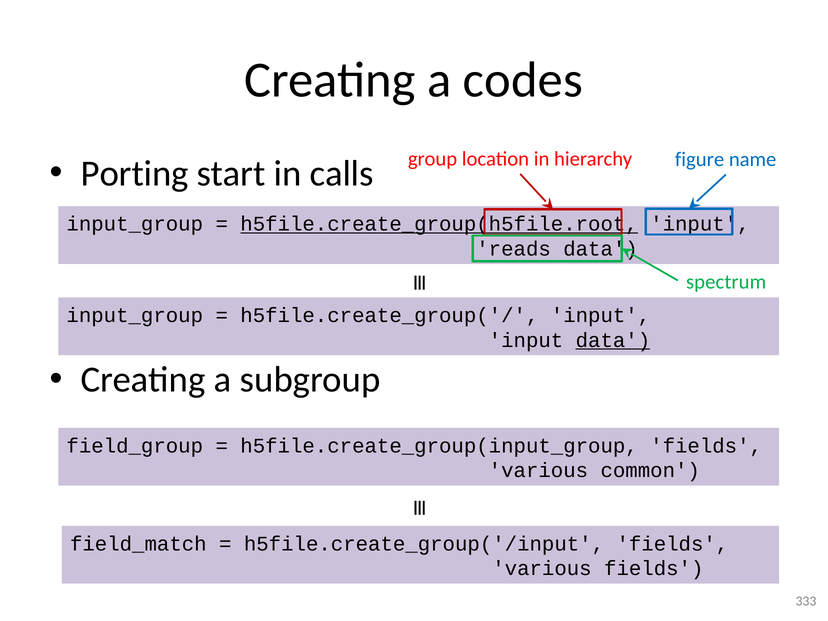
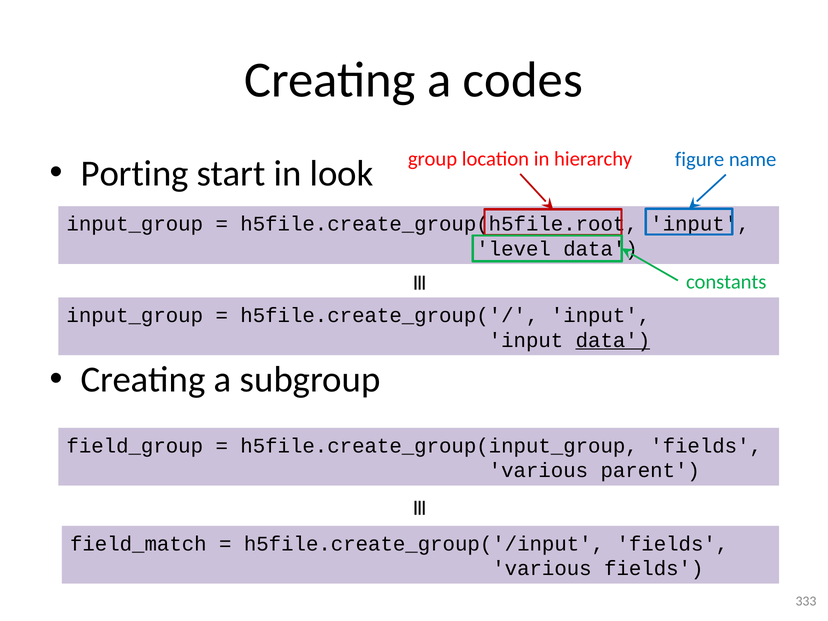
calls: calls -> look (342, 174)
h5file.create_group(h5file.root underline: present -> none (439, 224)
reads: reads -> level (514, 249)
spectrum: spectrum -> constants (726, 282)
common: common -> parent (650, 471)
